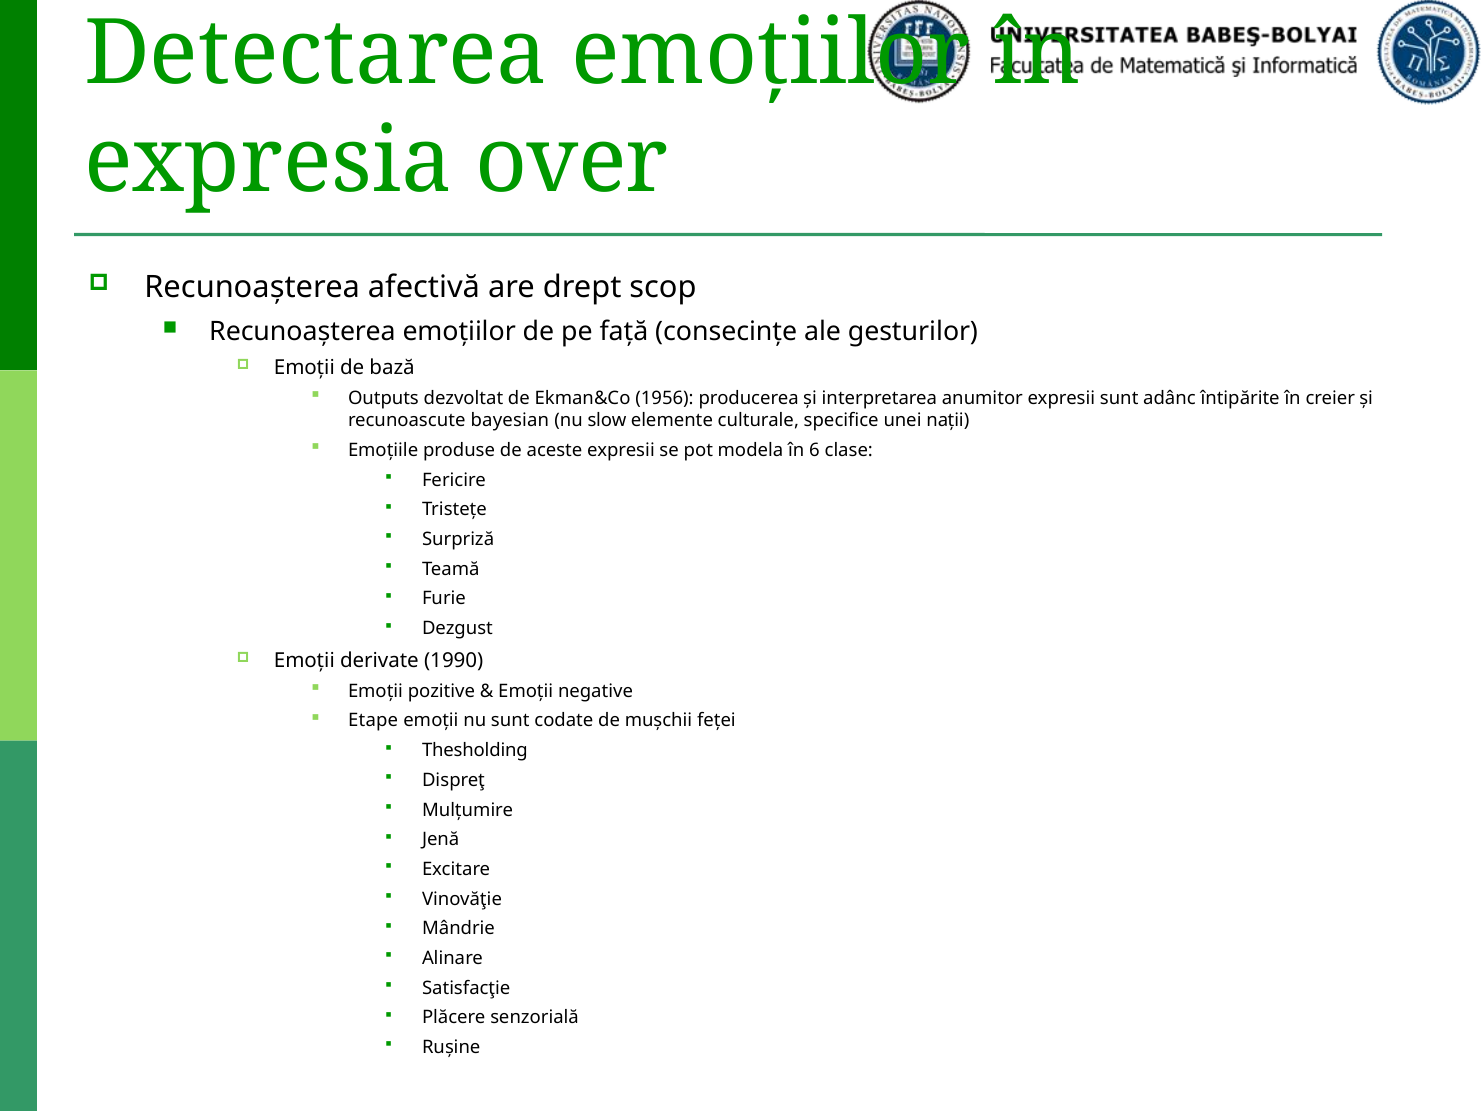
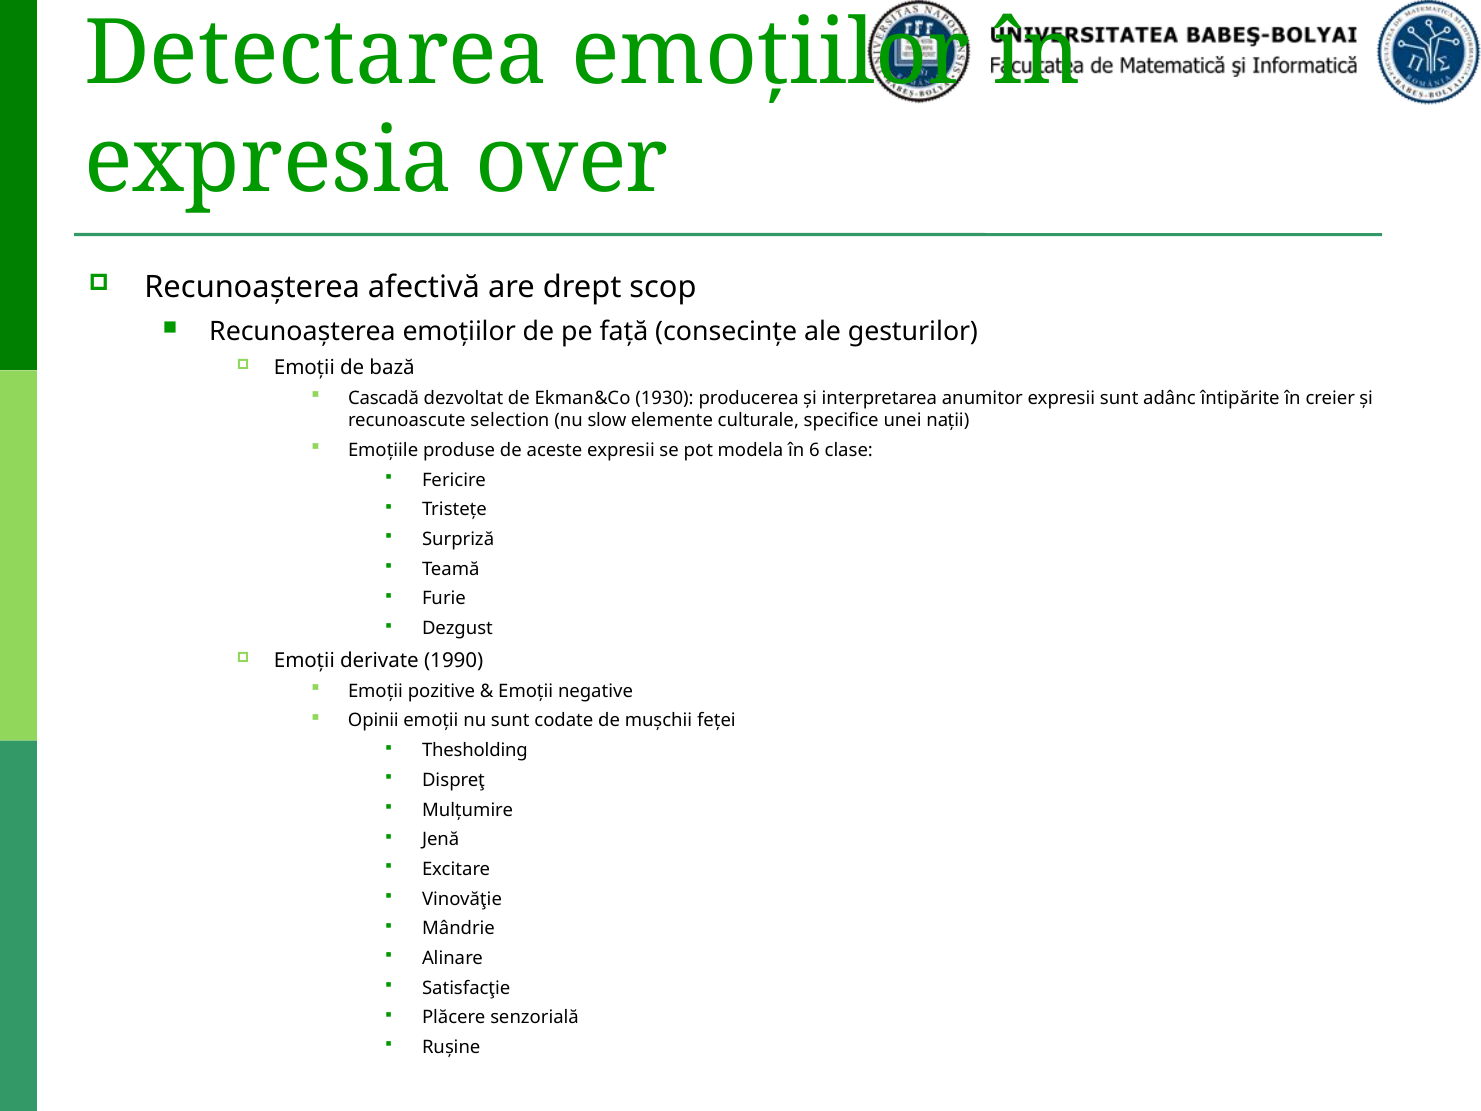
Outputs: Outputs -> Cascadă (384, 398)
1956: 1956 -> 1930 (665, 398)
bayesian: bayesian -> selection (510, 421)
Etape: Etape -> Opinii (373, 721)
